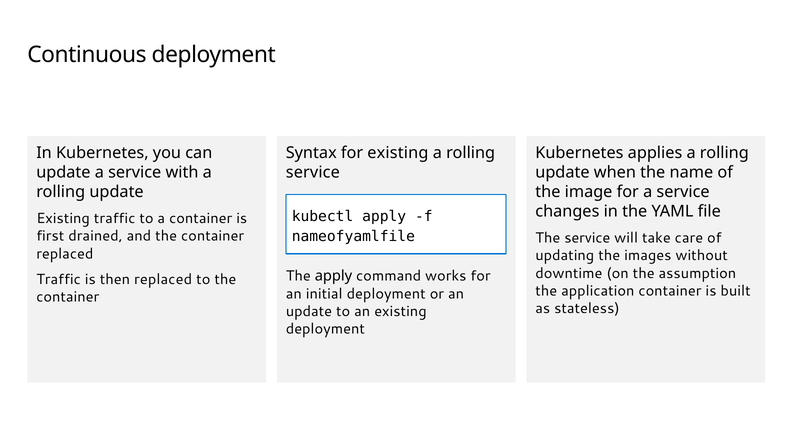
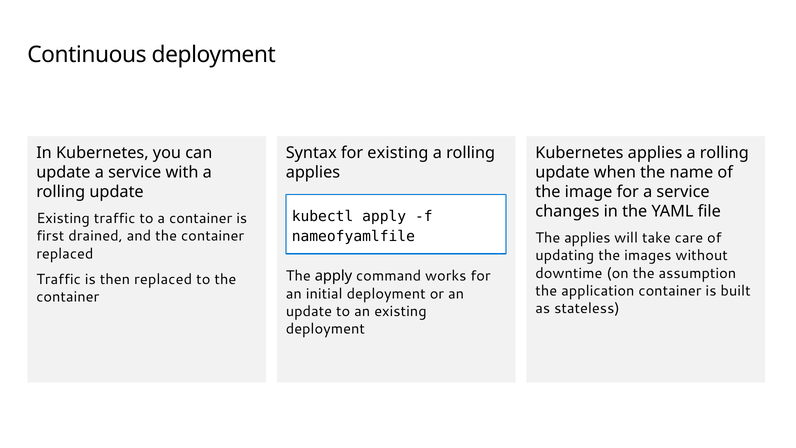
service: service -> applies (313, 172)
The service: service -> applies (587, 238)
